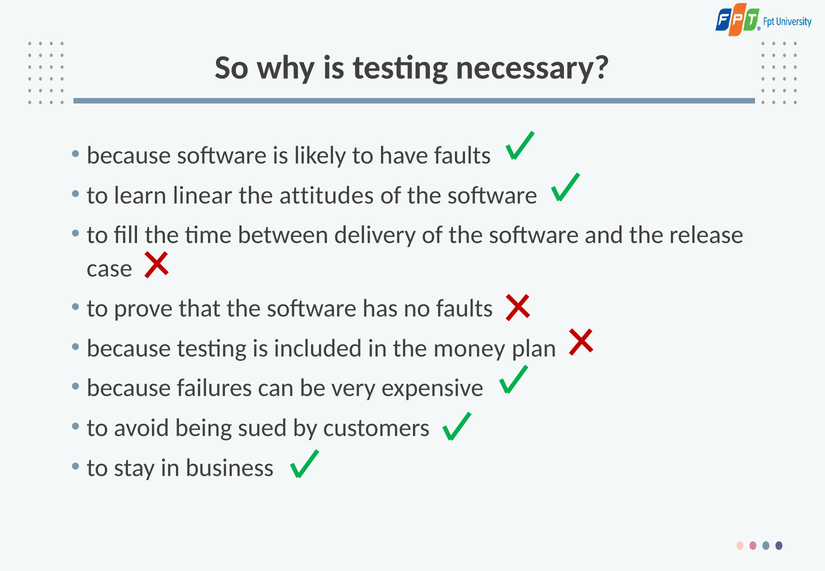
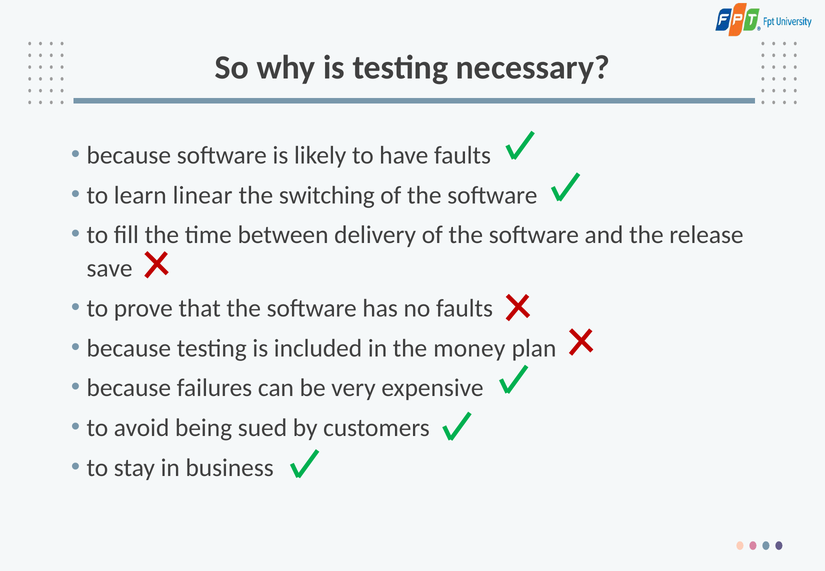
attitudes: attitudes -> switching (327, 195)
case: case -> save (110, 269)
